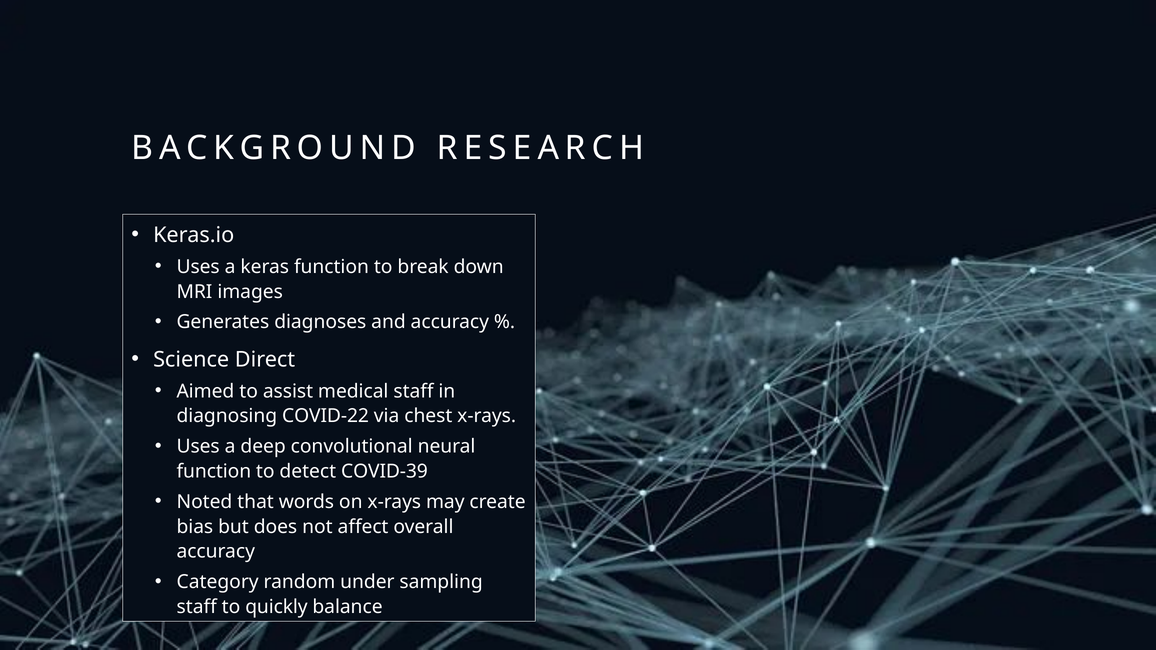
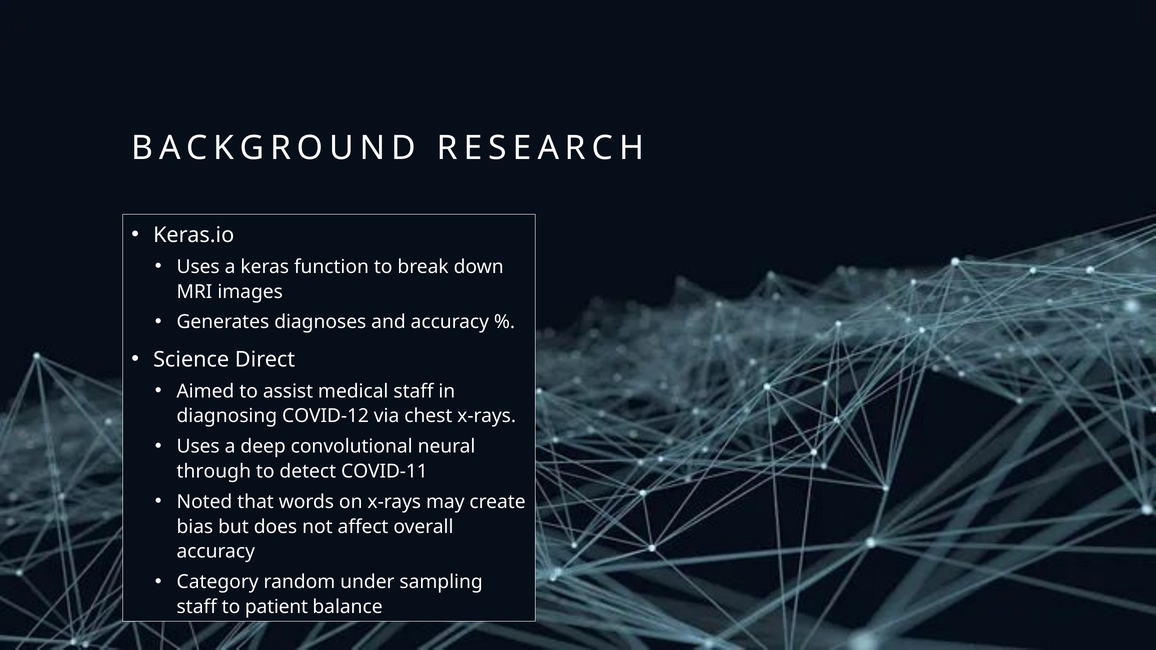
COVID-22: COVID-22 -> COVID-12 (326, 416)
function: function -> through (214, 472)
COVID-39: COVID-39 -> COVID-11 (384, 472)
quickly: quickly -> patient (276, 607)
